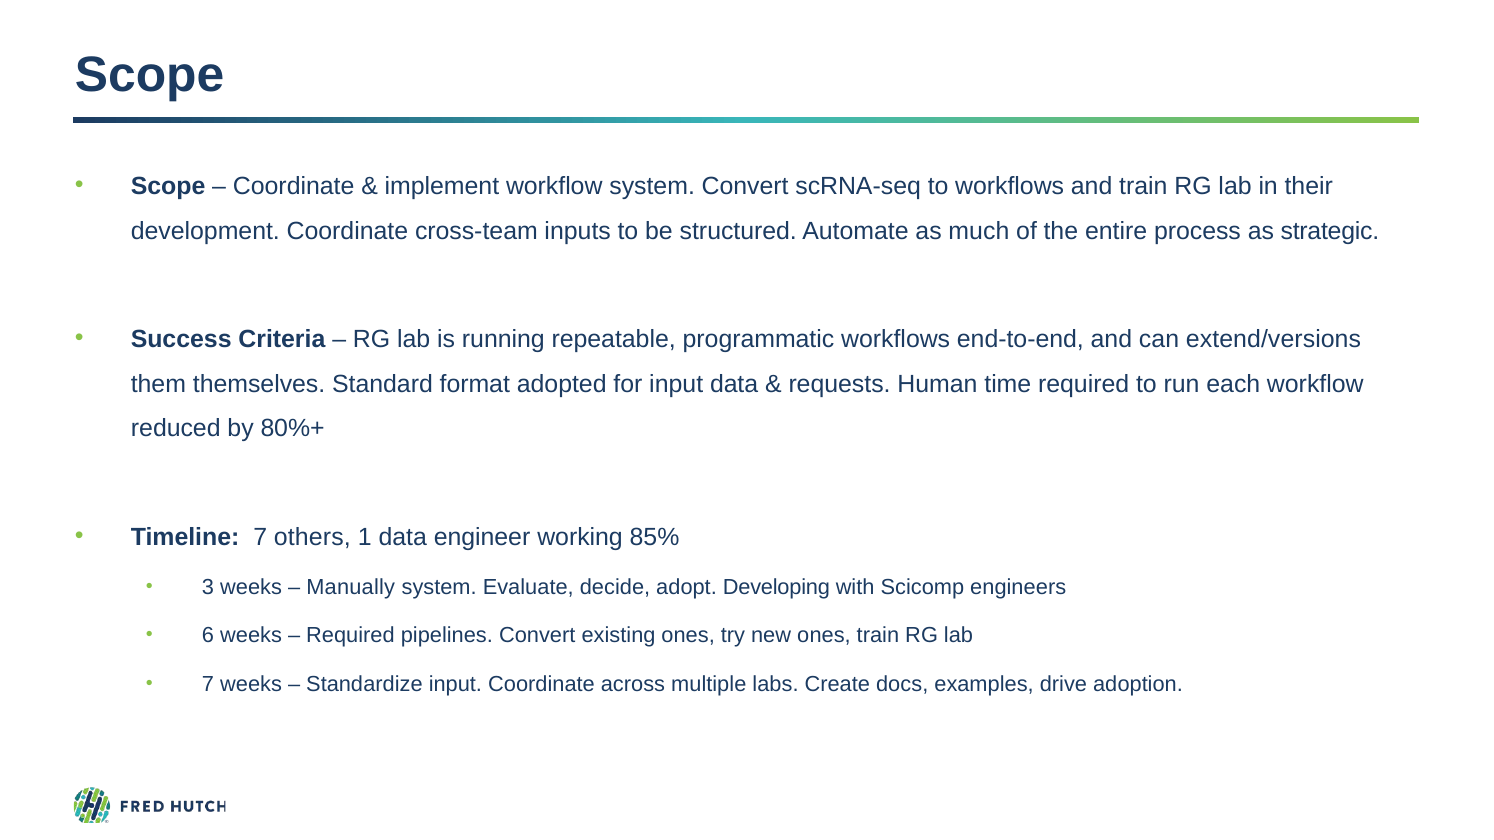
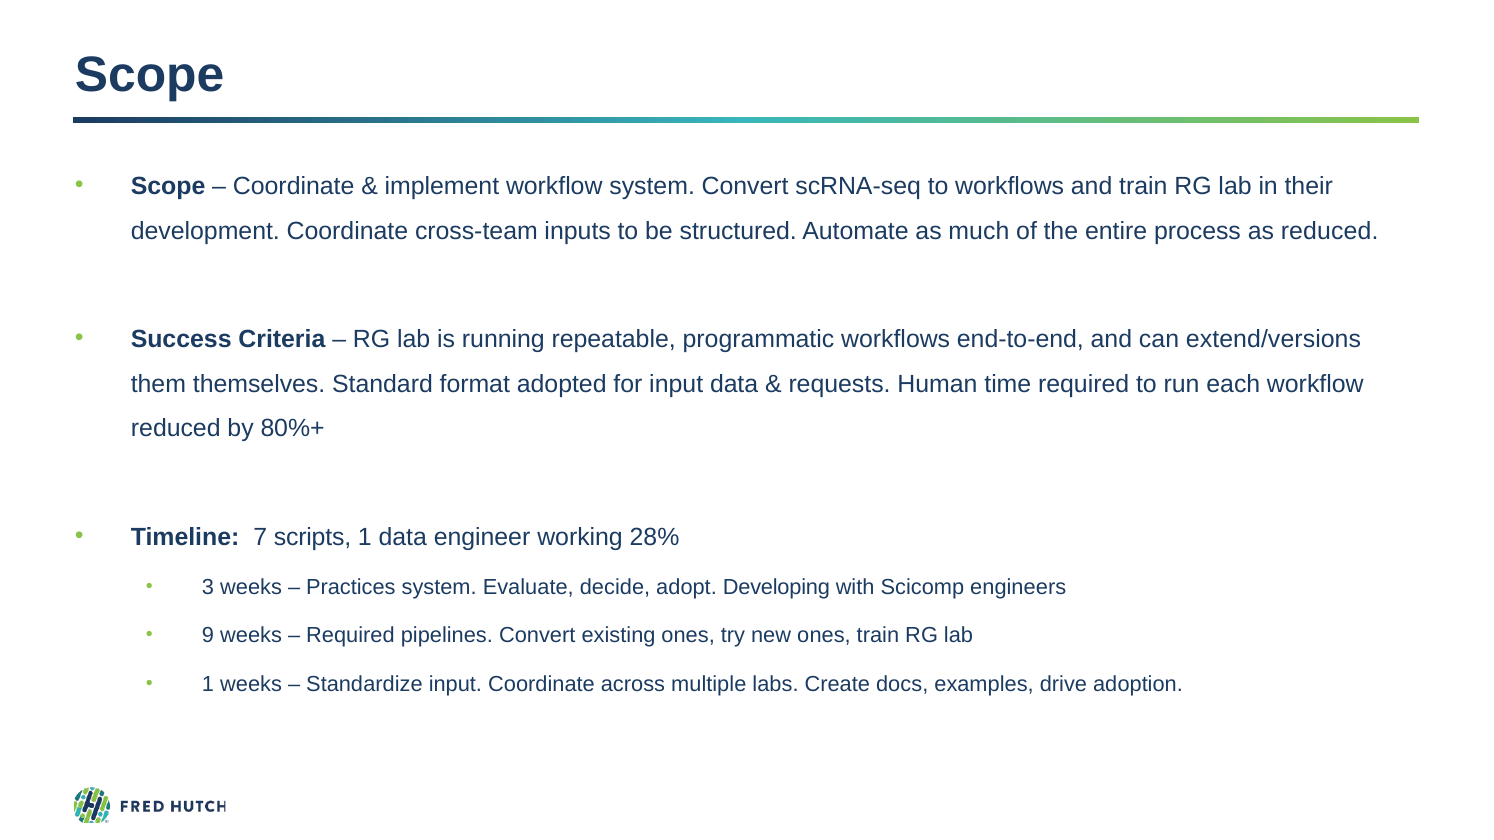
as strategic: strategic -> reduced (1330, 231)
others: others -> scripts (312, 537)
85%: 85% -> 28% (655, 537)
Manually: Manually -> Practices (351, 587)
6: 6 -> 9 (208, 636)
7: 7 -> 1 (208, 684)
